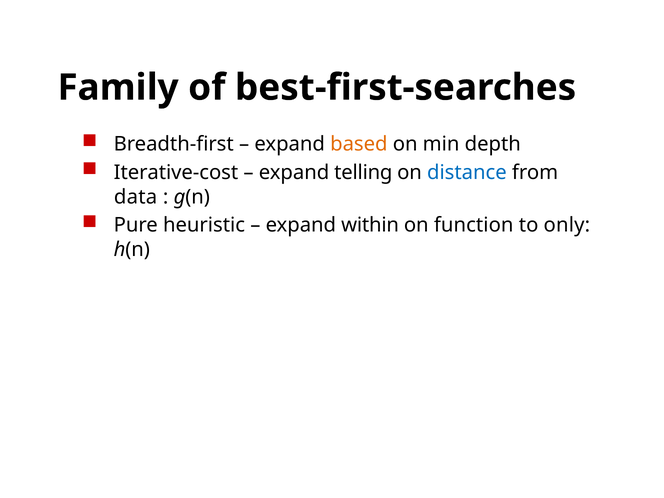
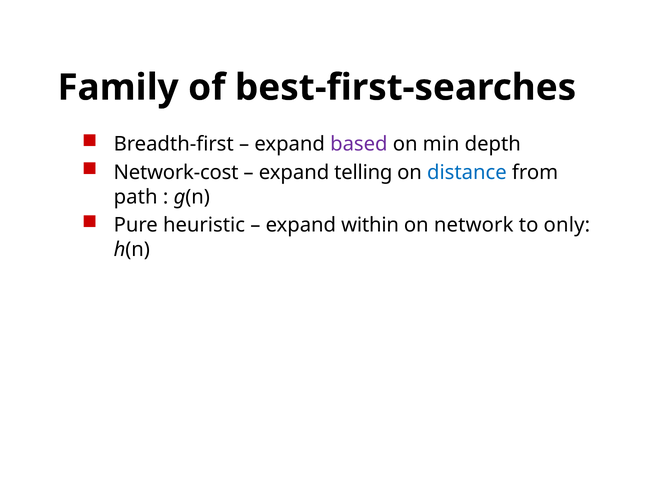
based colour: orange -> purple (359, 144)
Iterative-cost: Iterative-cost -> Network-cost (176, 173)
data: data -> path (136, 197)
function: function -> network (474, 225)
